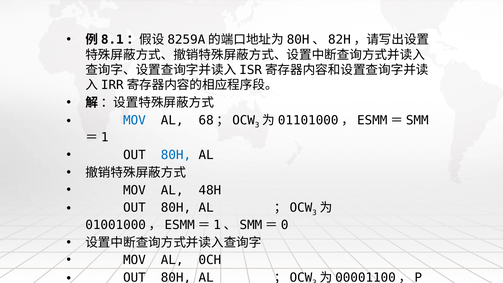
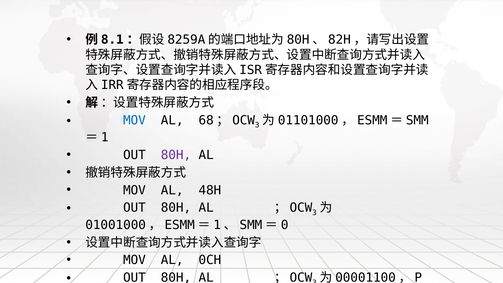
80H colour: blue -> purple (176, 155)
